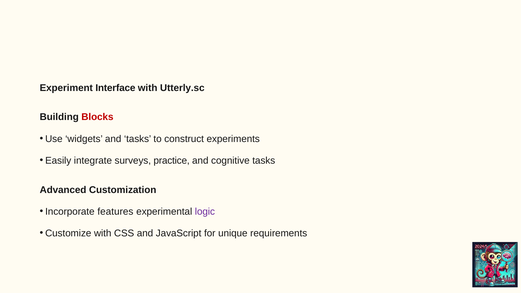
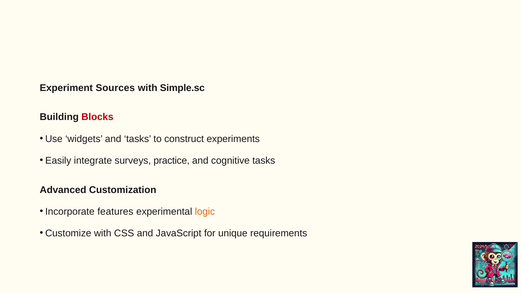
Interface: Interface -> Sources (115, 88)
Utterly.sc: Utterly.sc -> Simple.sc (182, 88)
logic colour: purple -> orange (205, 212)
